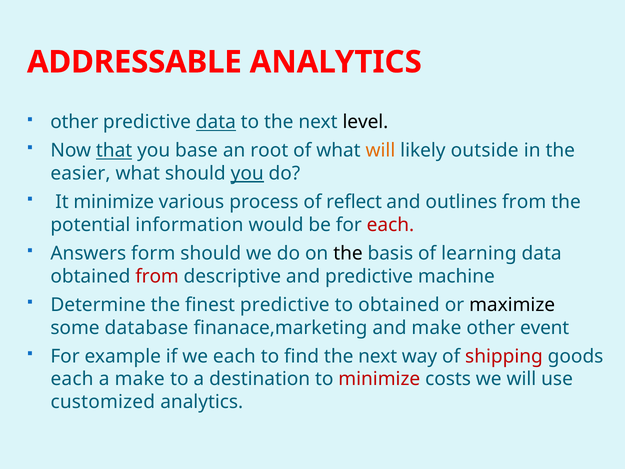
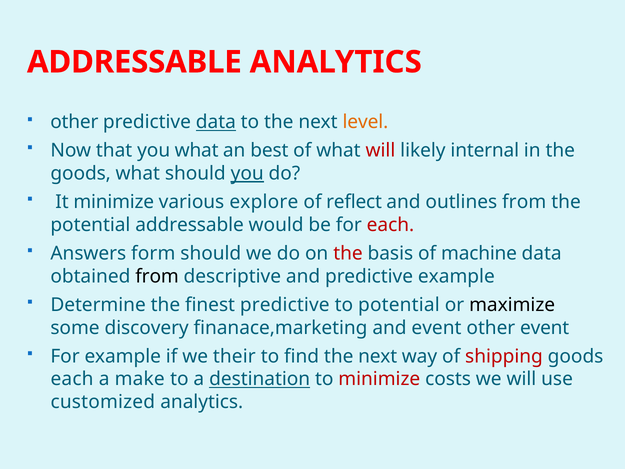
level colour: black -> orange (365, 122)
that underline: present -> none (114, 151)
you base: base -> what (197, 151)
root: root -> best (269, 151)
will colour: orange -> red (380, 151)
outside: outside -> internal (485, 151)
easier: easier -> goods (81, 173)
process: process -> explore (264, 202)
potential information: information -> addressable (190, 225)
the colour: black -> red (348, 253)
learning: learning -> machine (479, 253)
from colour: red -> black (157, 276)
predictive machine: machine -> example (456, 276)
to obtained: obtained -> potential (399, 305)
database: database -> discovery (147, 328)
and make: make -> event (436, 328)
we each: each -> their (234, 356)
destination underline: none -> present (260, 379)
